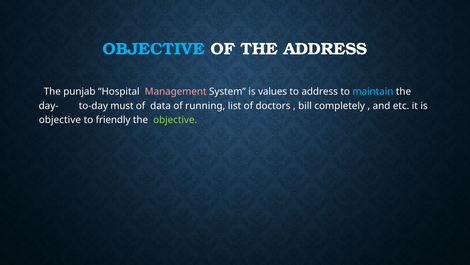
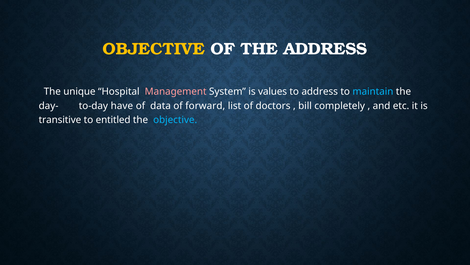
OBJECTIVE colour: light blue -> yellow (154, 49)
punjab: punjab -> unique (79, 91)
must: must -> have (122, 106)
running: running -> forward (205, 106)
objective: objective -> transitive (60, 120)
friendly: friendly -> entitled (113, 120)
objective colour: light green -> light blue (175, 120)
